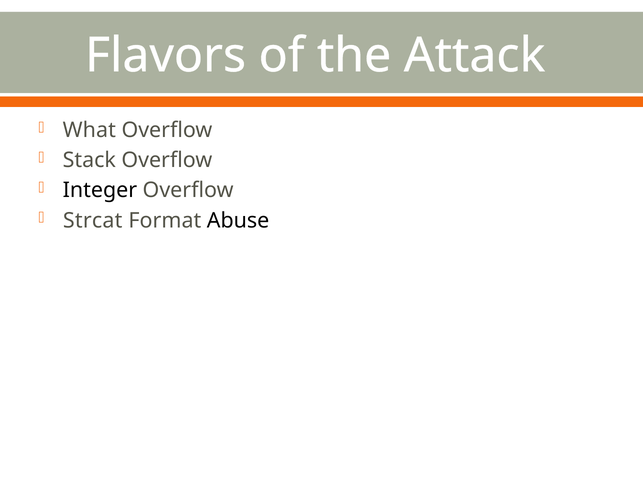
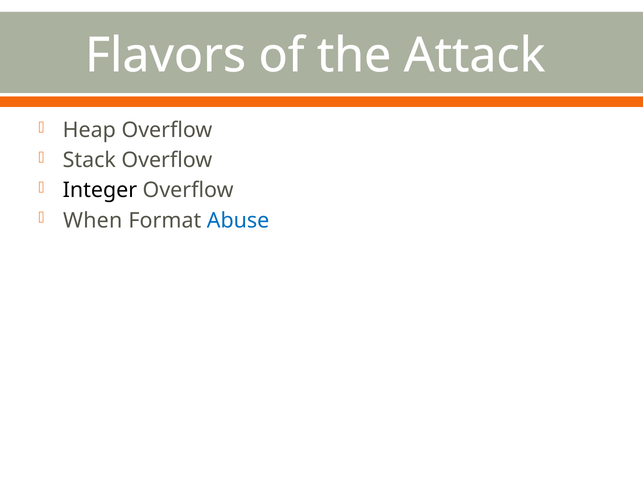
What: What -> Heap (89, 130)
Strcat: Strcat -> When (93, 220)
Abuse colour: black -> blue (238, 220)
